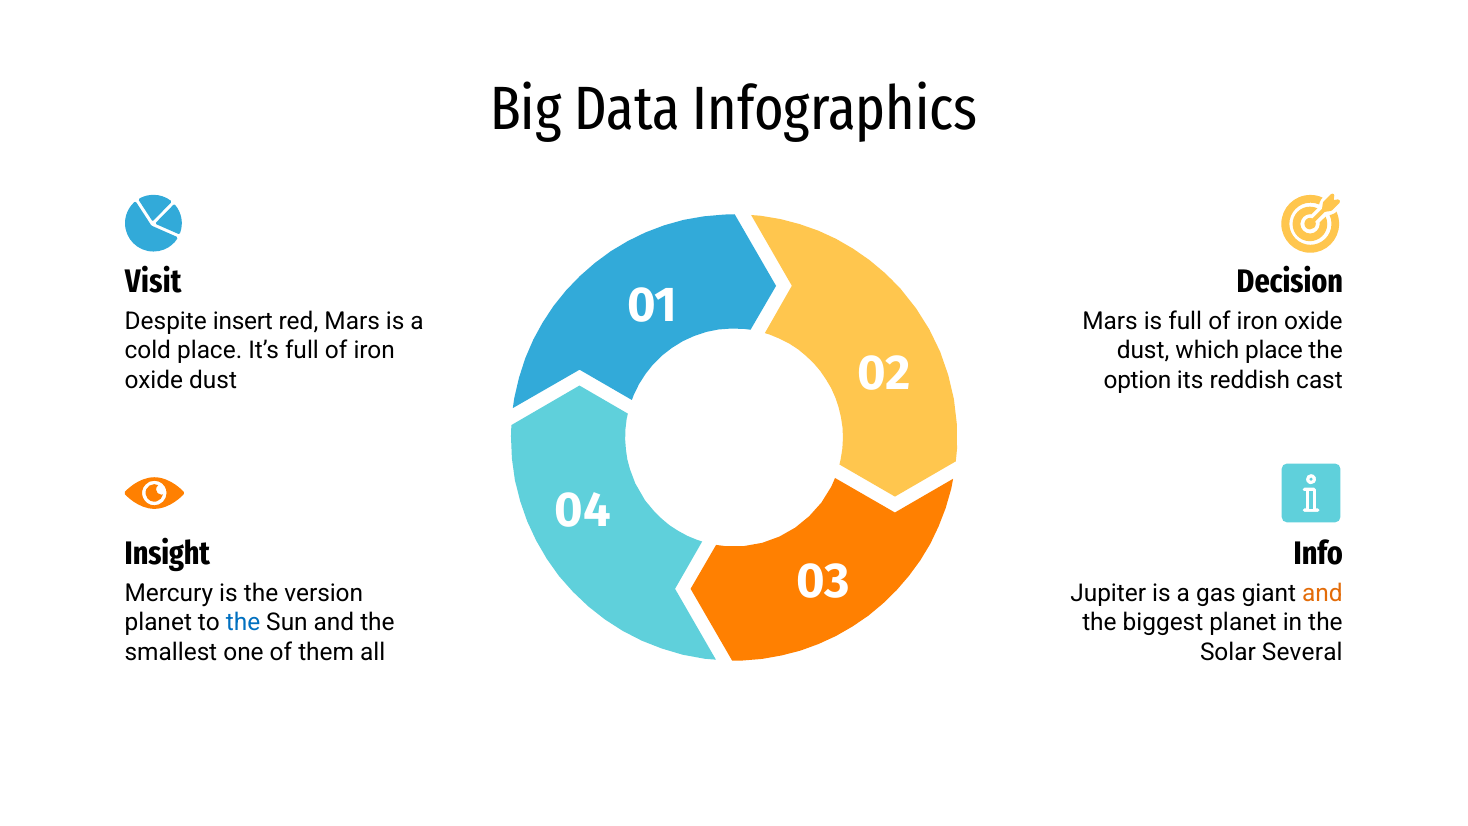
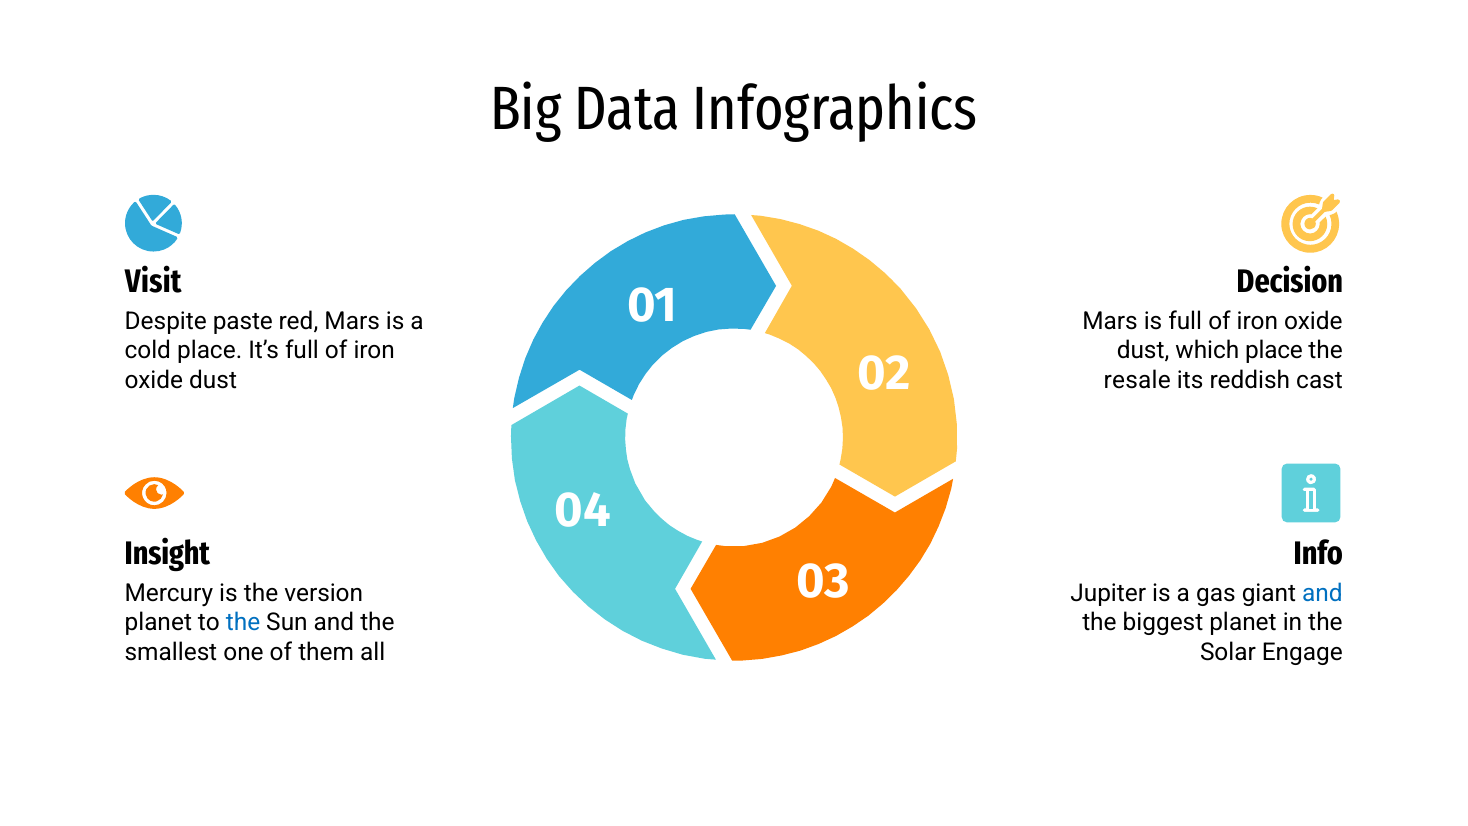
insert: insert -> paste (243, 321)
option: option -> resale (1137, 380)
and colour: orange -> blue (1322, 593)
Several: Several -> Engage (1302, 652)
